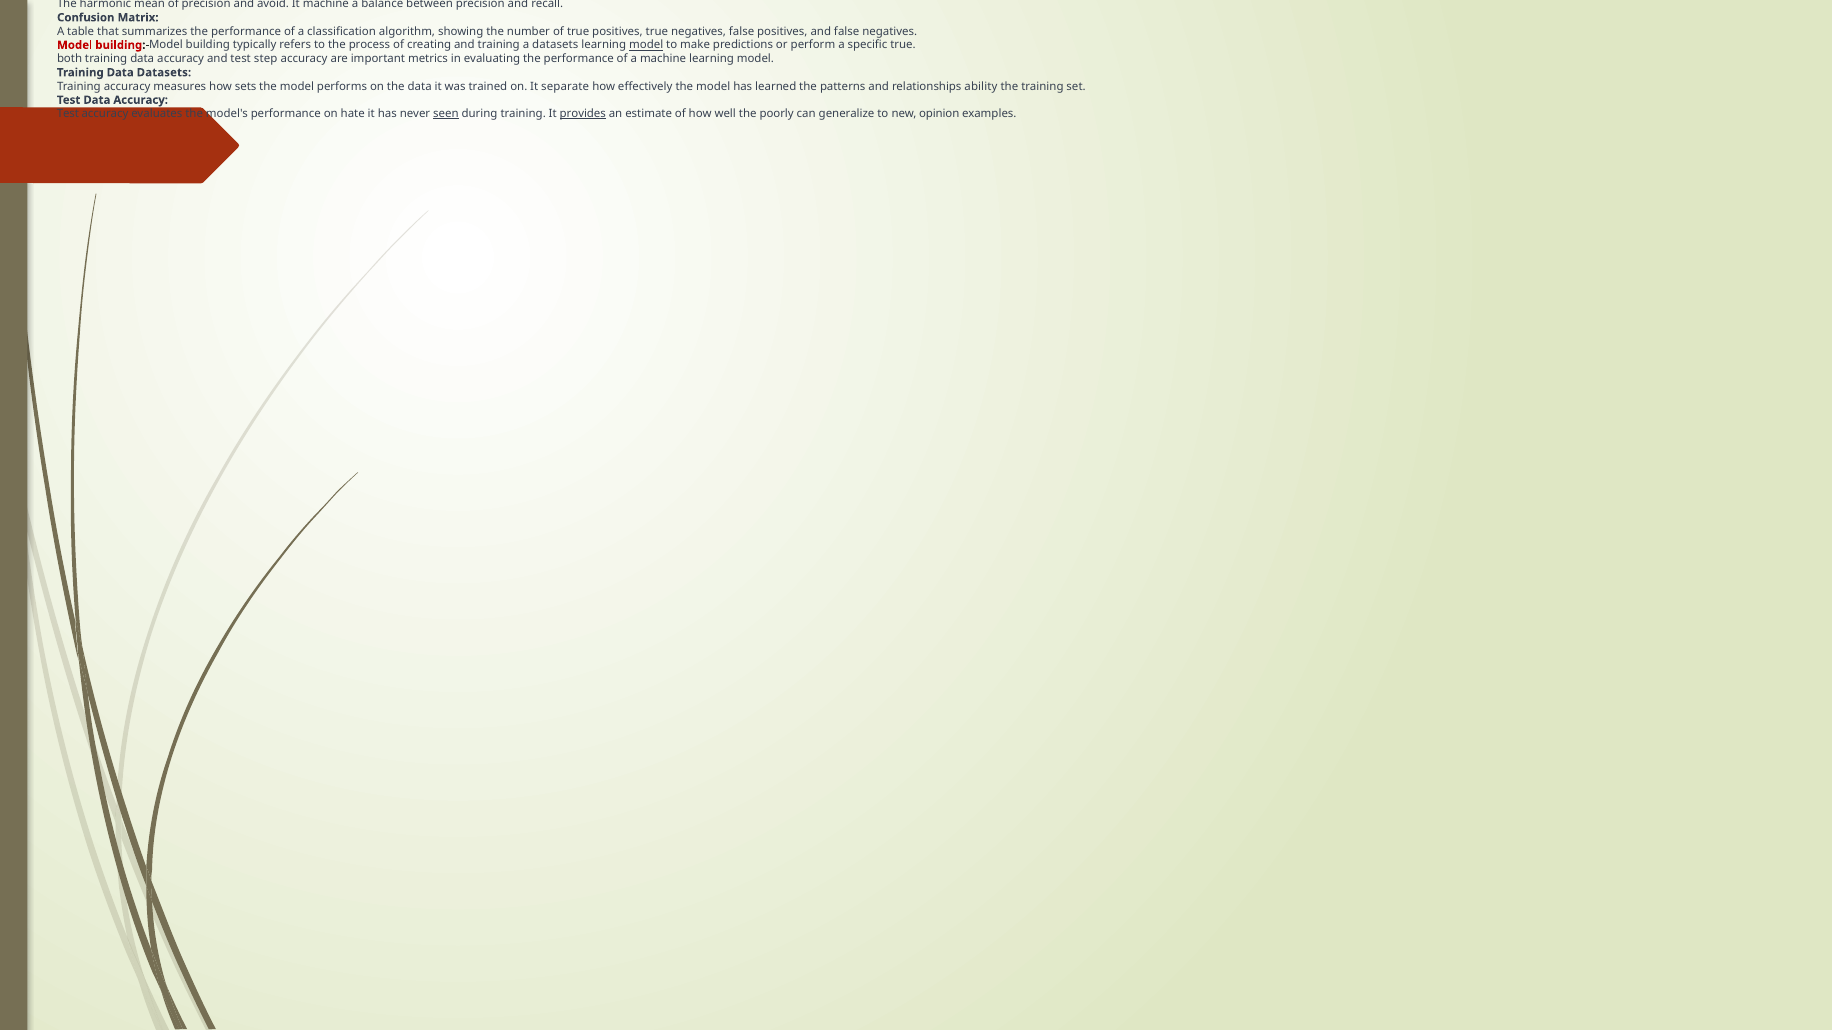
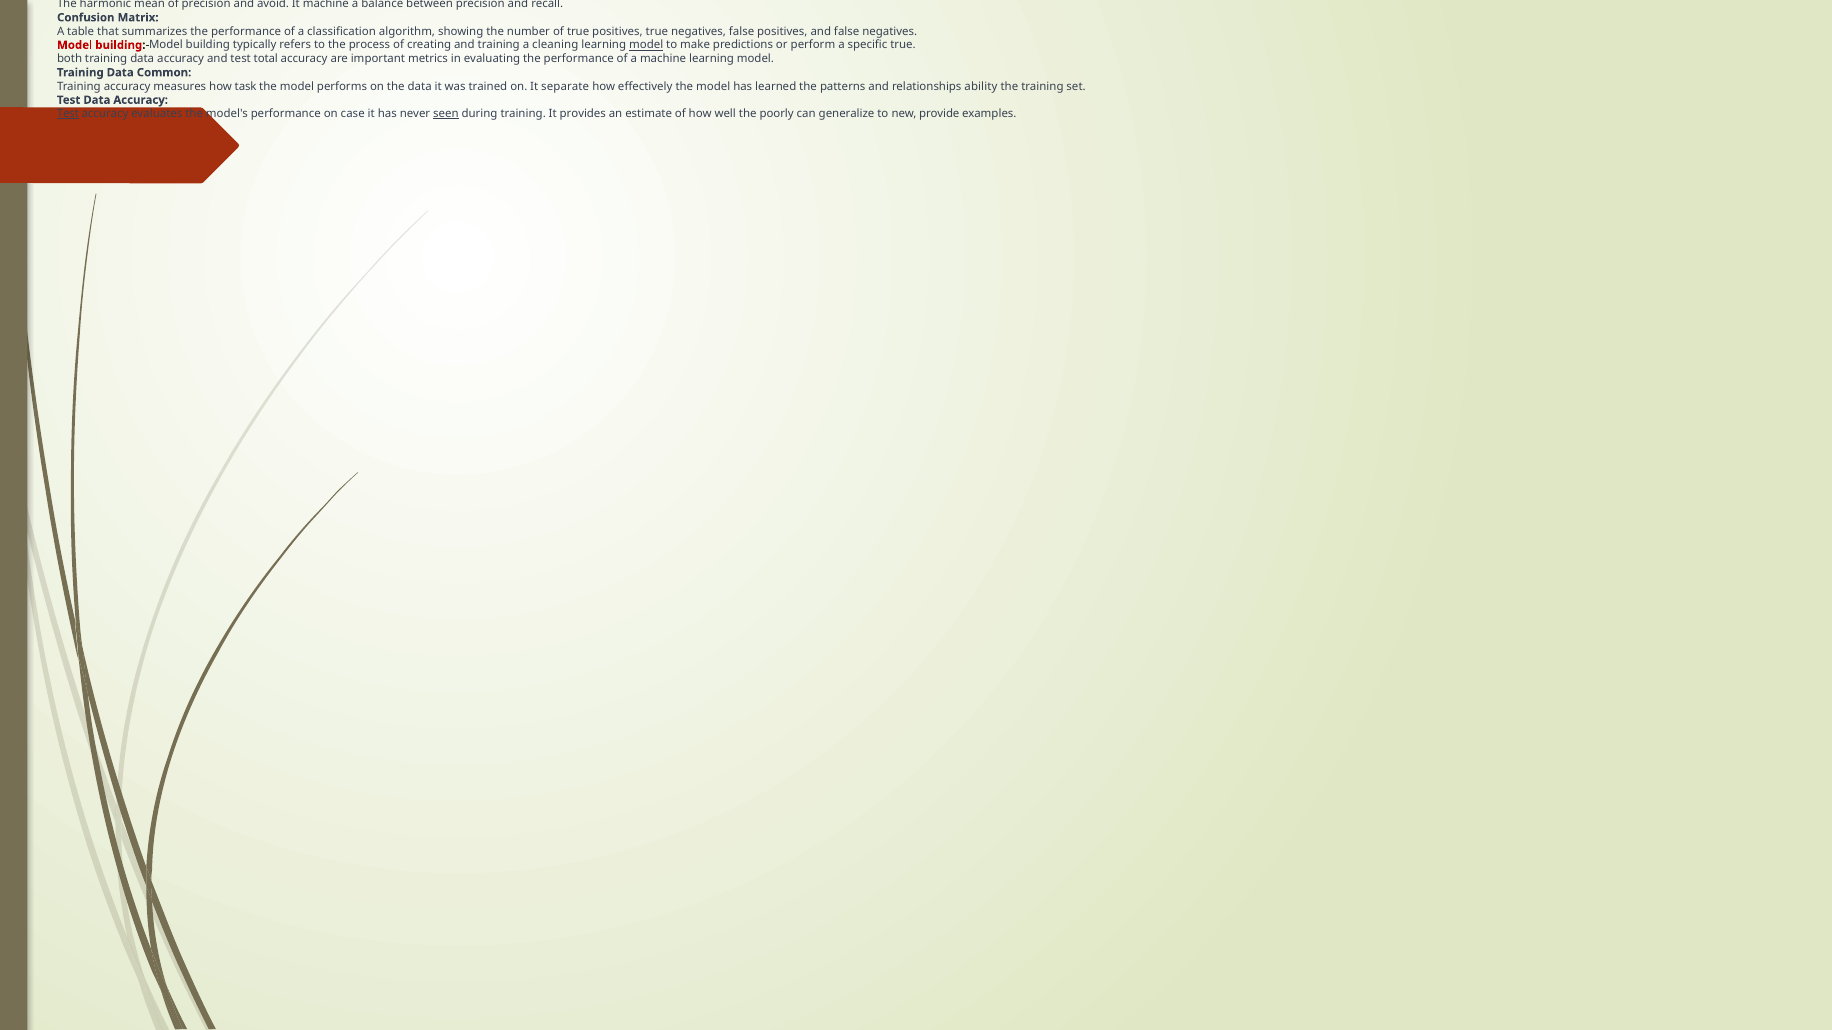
a datasets: datasets -> cleaning (555, 45)
step: step -> total (266, 59)
Data Datasets: Datasets -> Common (164, 73)
sets: sets -> task (246, 86)
Test underline: none -> present (68, 114)
hate: hate -> case (353, 114)
provides underline: present -> none (583, 114)
opinion: opinion -> provide (939, 114)
